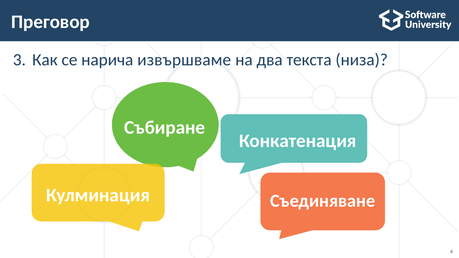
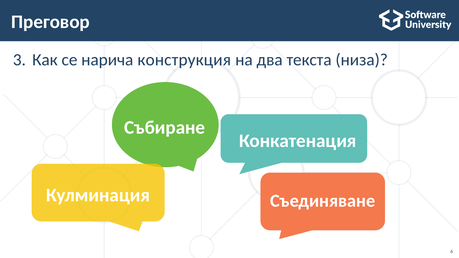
извършваме: извършваме -> конструкция (184, 60)
